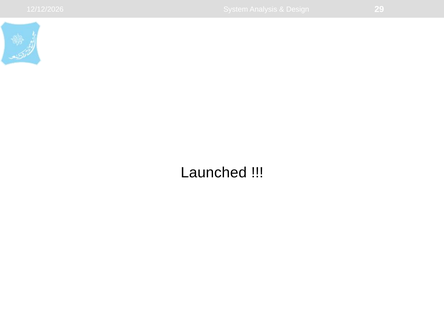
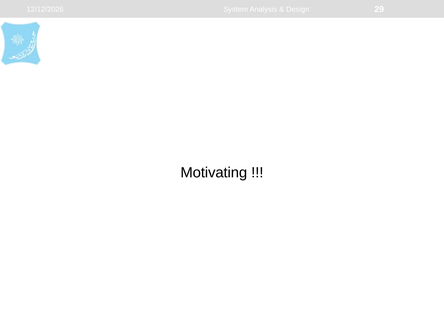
Launched: Launched -> Motivating (214, 173)
